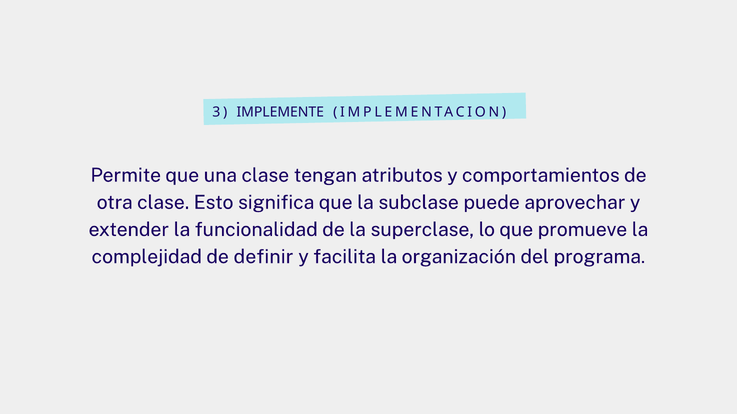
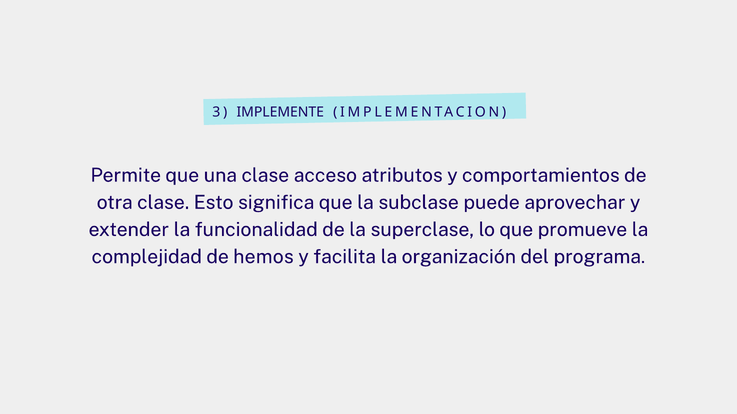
tengan: tengan -> acceso (325, 176)
definir: definir -> hemos (263, 257)
